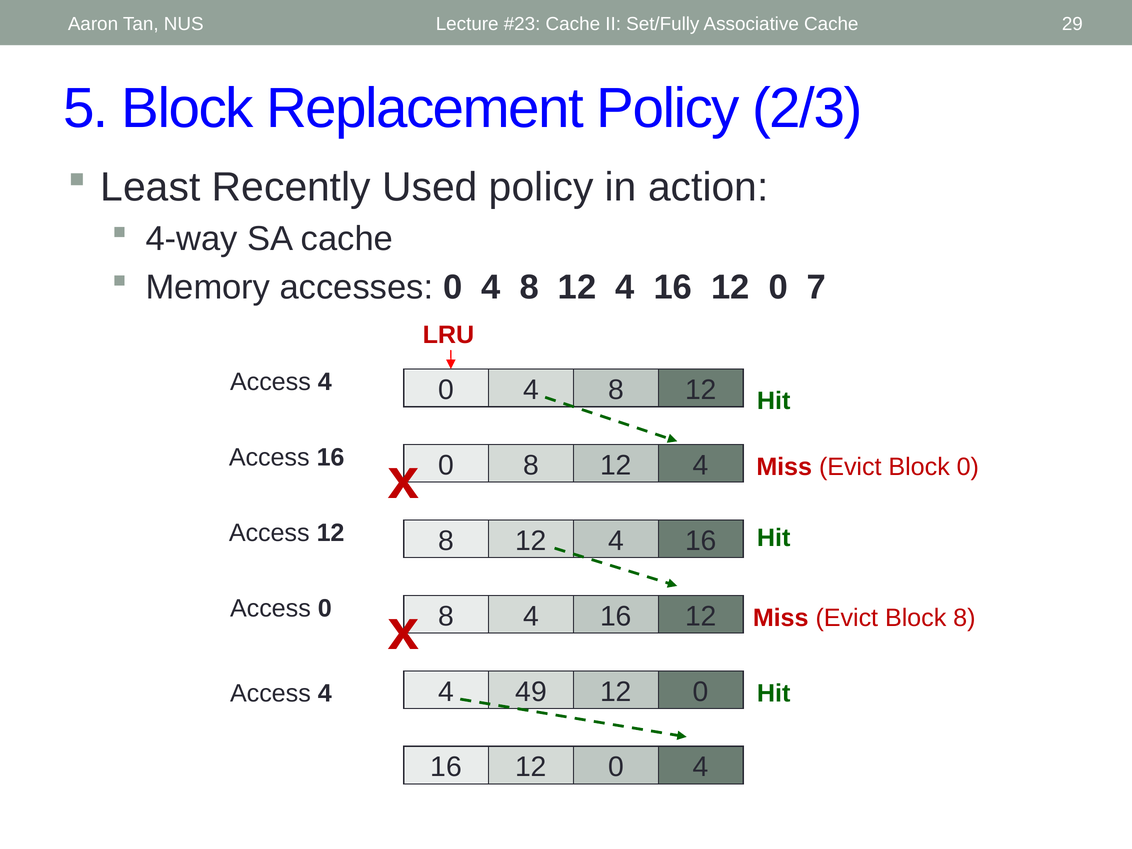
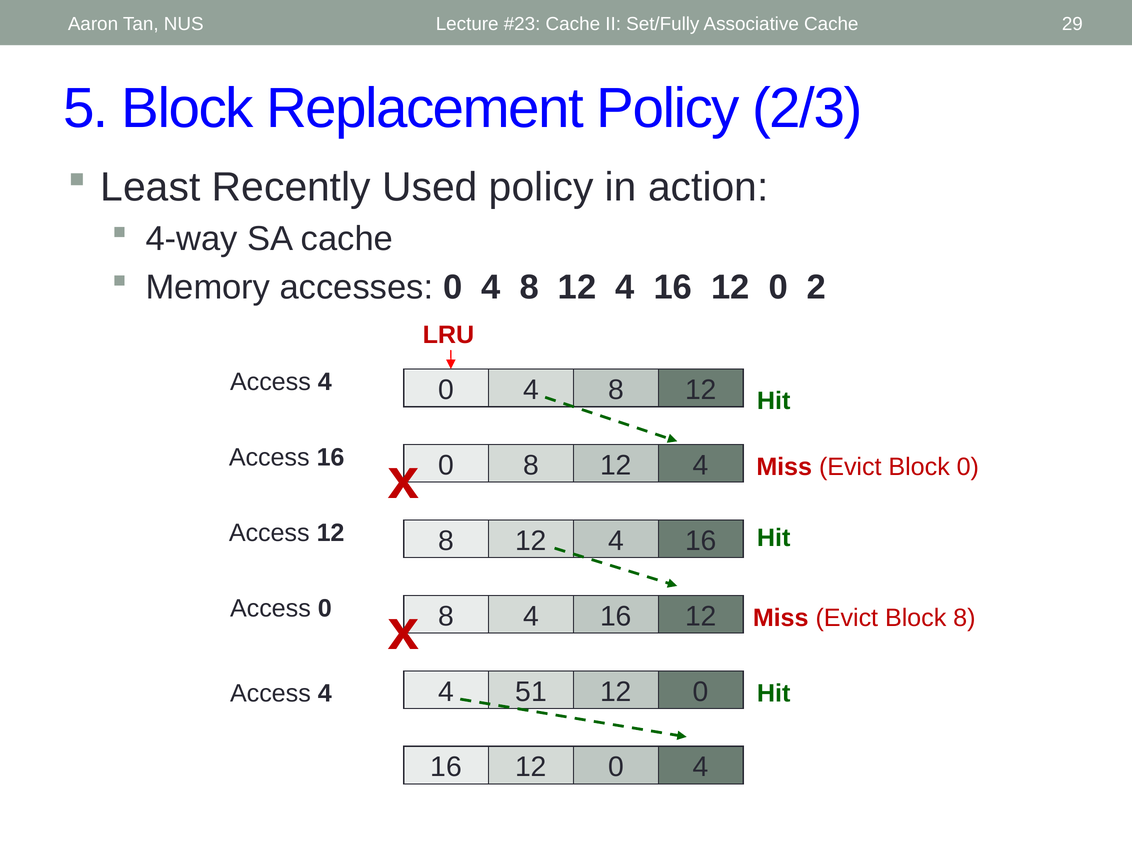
7: 7 -> 2 (817, 287)
49: 49 -> 51 (531, 692)
